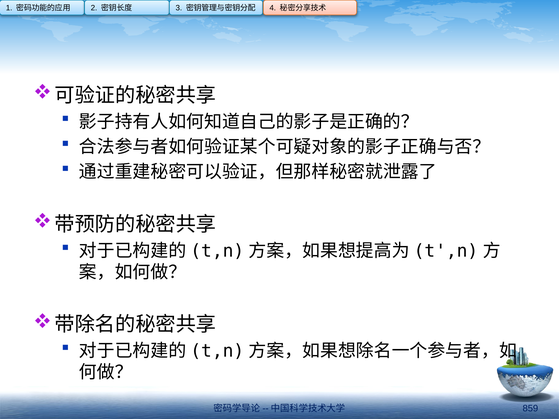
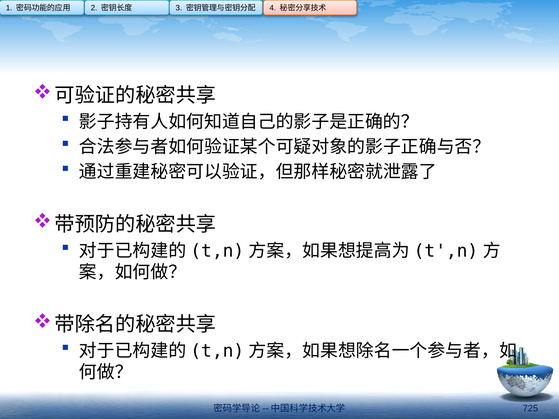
859: 859 -> 725 (530, 409)
